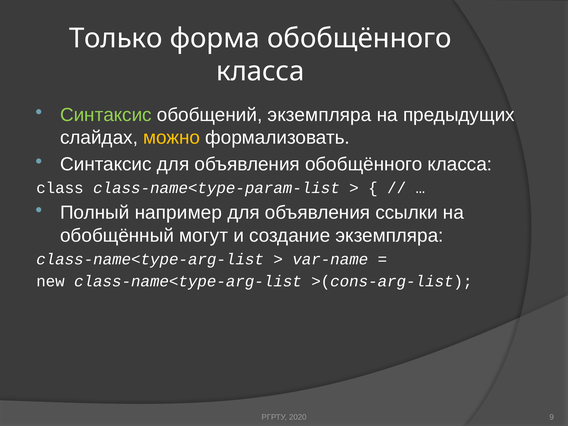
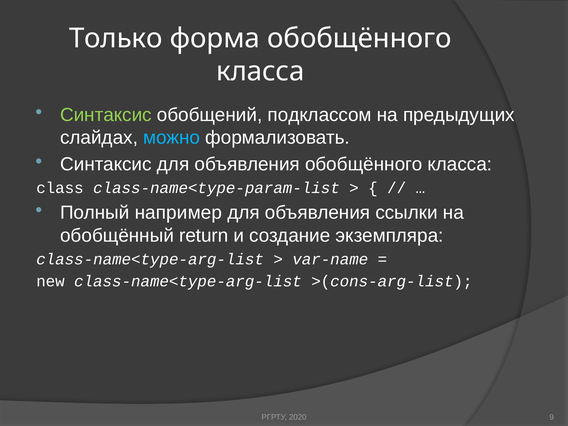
обобщений экземпляра: экземпляра -> подклассом (320, 115)
можно colour: yellow -> light blue (172, 138)
могут: могут -> return (204, 235)
